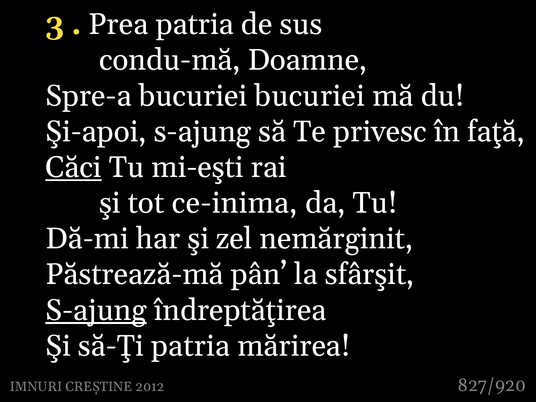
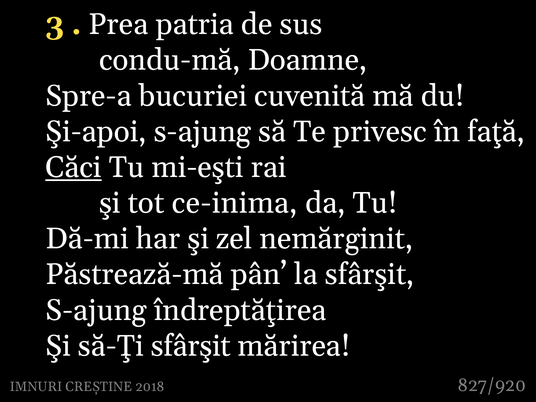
bucuriei bucuriei: bucuriei -> cuvenită (310, 96)
S-ajung underline: present -> none (96, 310)
să-Ţi patria: patria -> sfârşit (191, 346)
2012: 2012 -> 2018 (150, 387)
